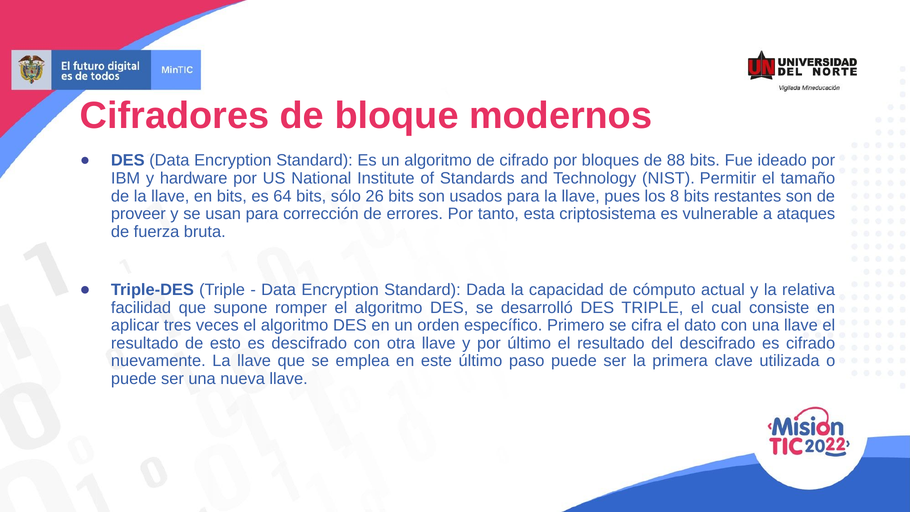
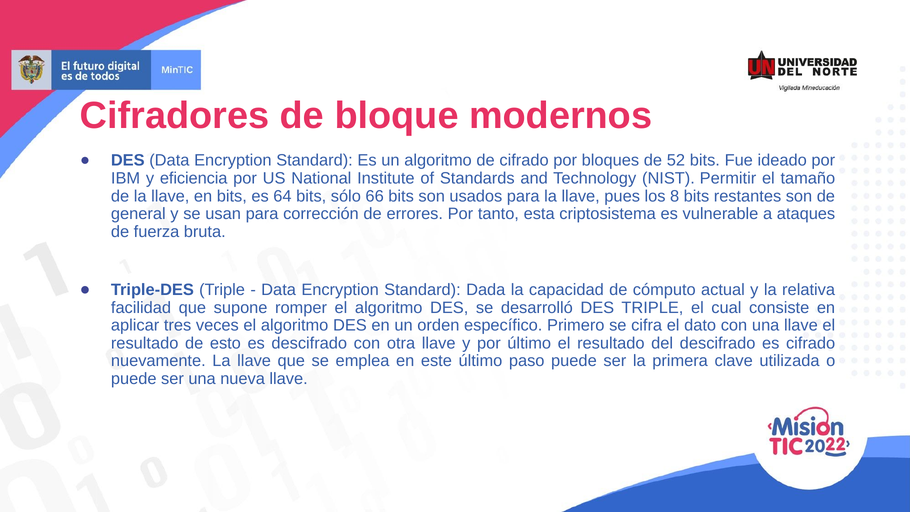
88: 88 -> 52 (676, 161)
hardware: hardware -> eficiencia (194, 178)
26: 26 -> 66 (375, 196)
proveer: proveer -> general (138, 214)
